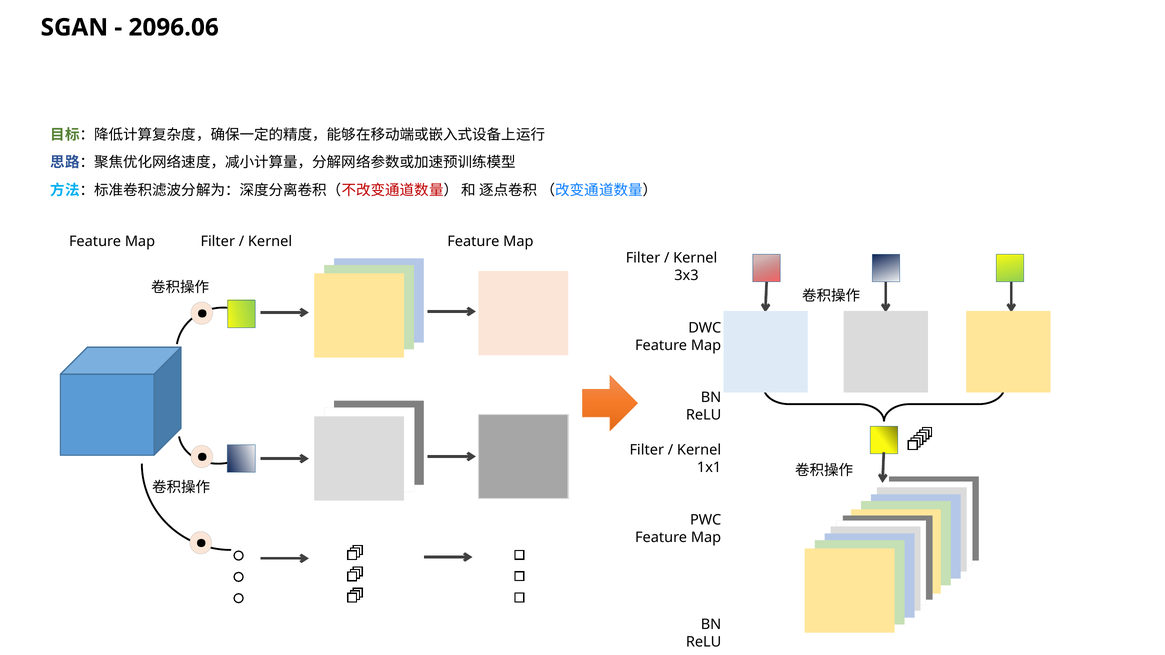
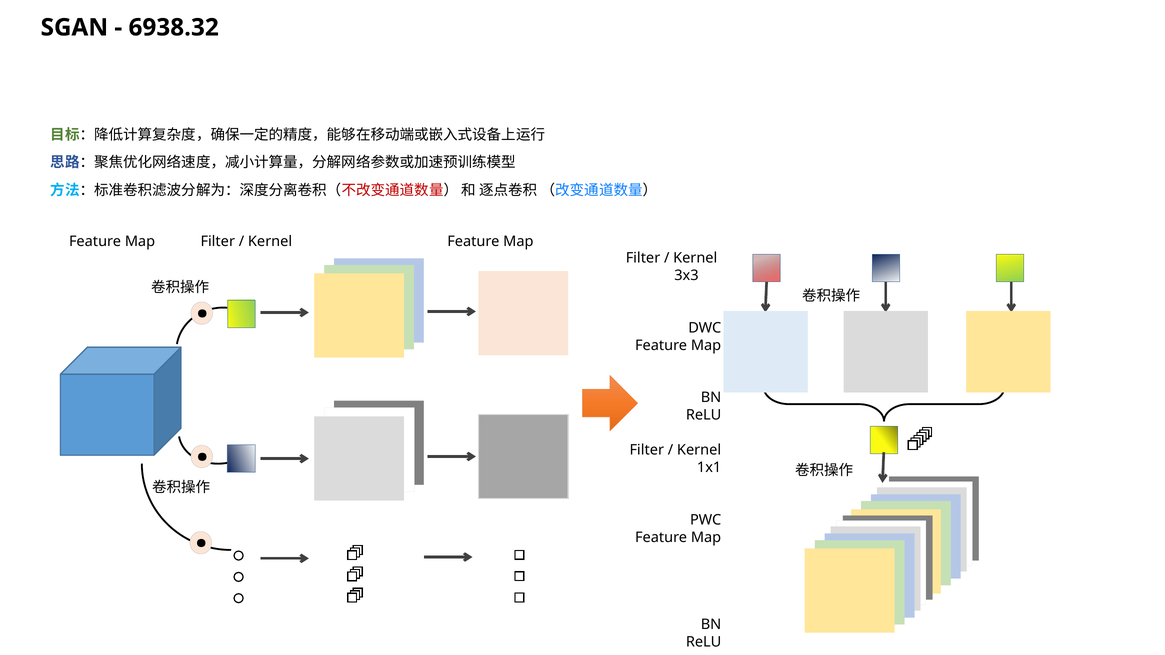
2096.06: 2096.06 -> 6938.32 (174, 27)
